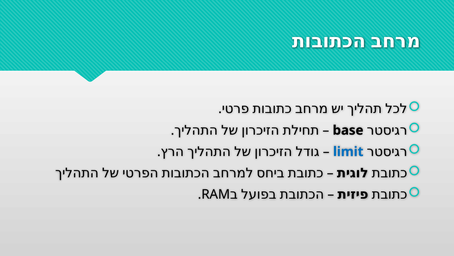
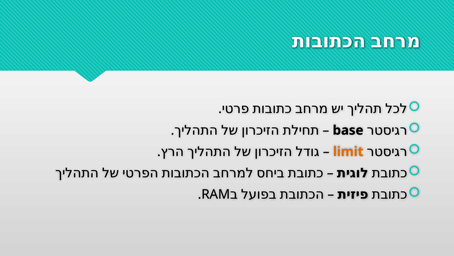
limit colour: blue -> orange (348, 151)
